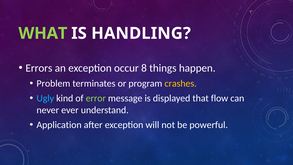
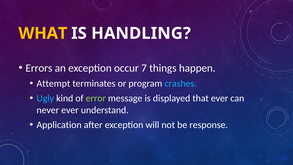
WHAT colour: light green -> yellow (43, 33)
8: 8 -> 7 (144, 68)
Problem: Problem -> Attempt (53, 83)
crashes colour: yellow -> light blue (181, 83)
that flow: flow -> ever (220, 98)
powerful: powerful -> response (209, 125)
